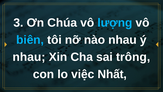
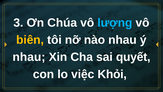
biên colour: light blue -> yellow (30, 40)
trông: trông -> quyết (133, 57)
Nhất: Nhất -> Khỏi (112, 74)
